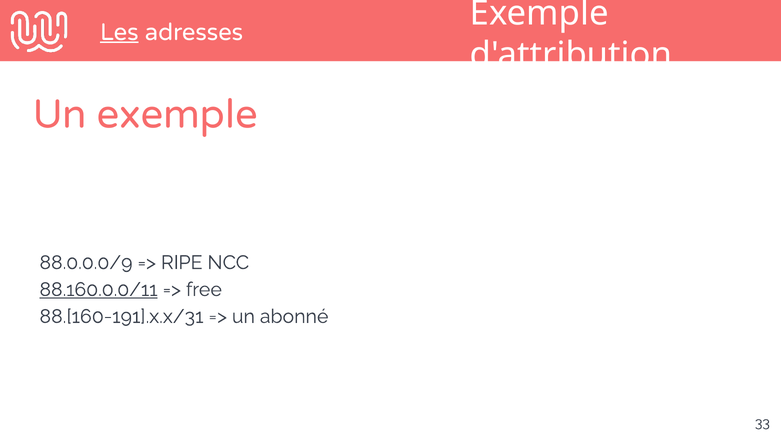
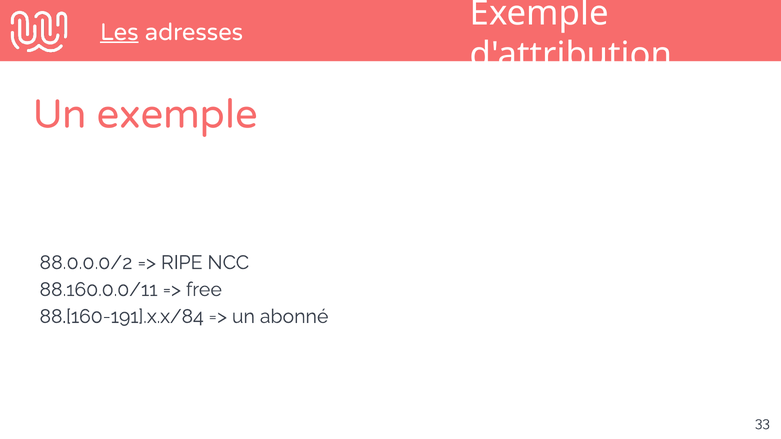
88.0.0.0/9: 88.0.0.0/9 -> 88.0.0.0/2 (86, 263)
88.160.0.0/11 underline: present -> none (99, 290)
88.[160-191].x.x/31: 88.[160-191].x.x/31 -> 88.[160-191].x.x/84 (122, 317)
